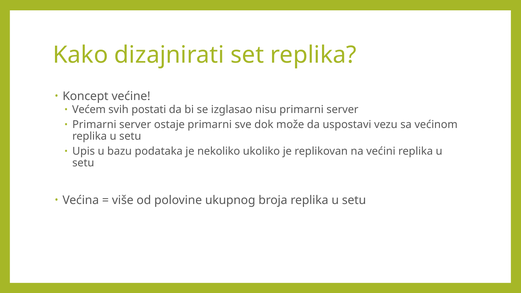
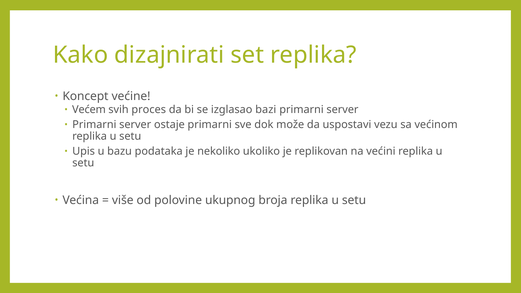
postati: postati -> proces (149, 110)
nisu: nisu -> bazi (266, 110)
